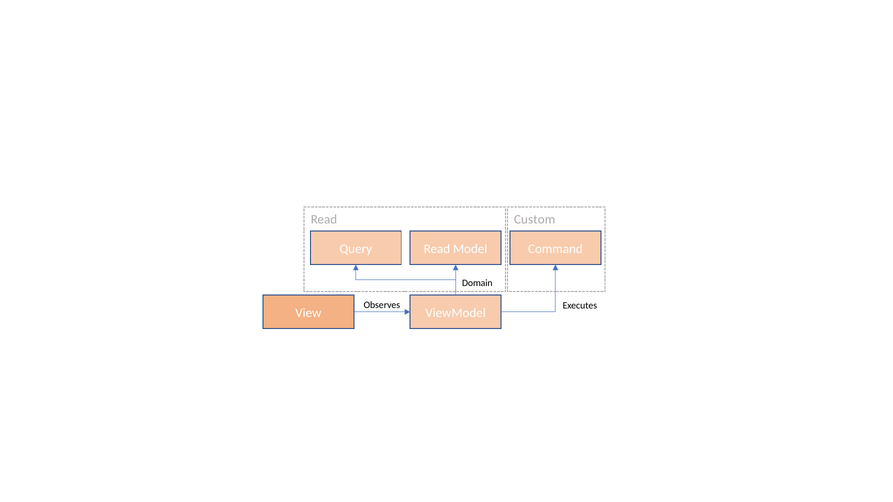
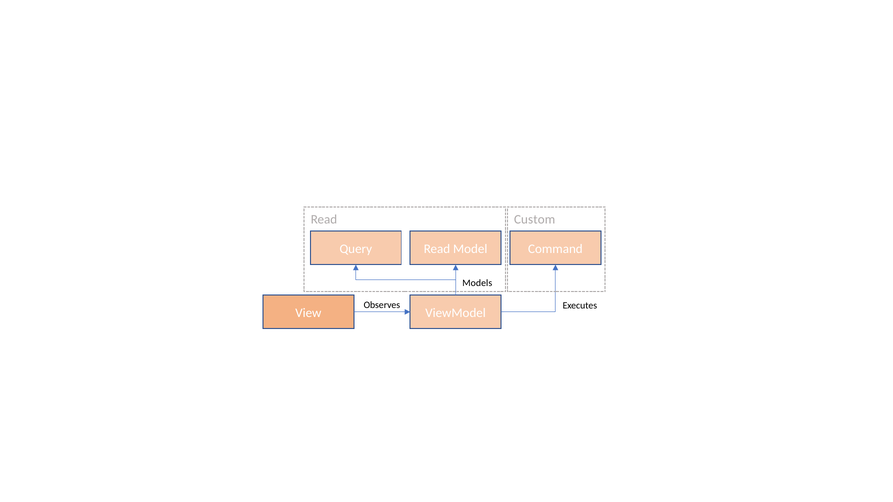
Domain: Domain -> Models (477, 283)
